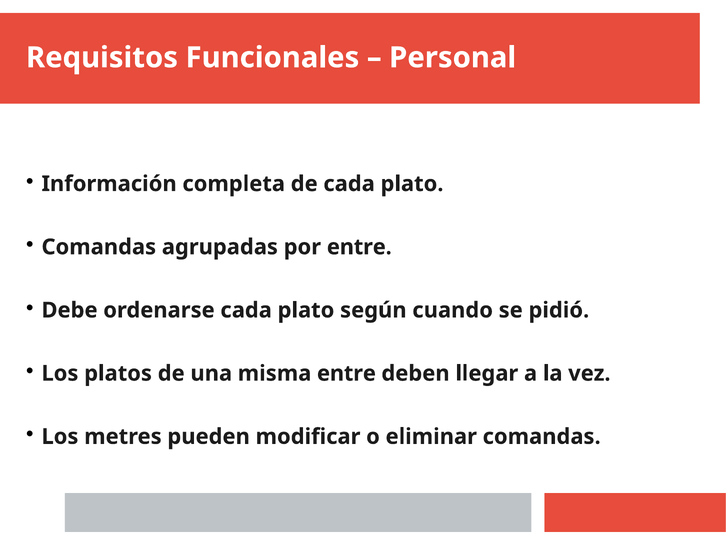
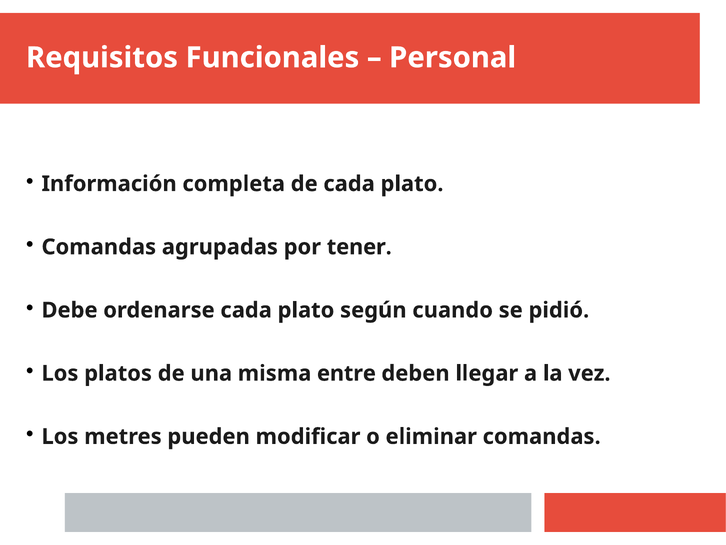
por entre: entre -> tener (359, 247)
